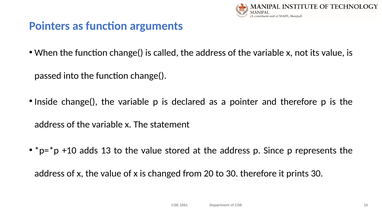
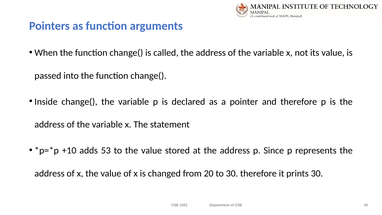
13: 13 -> 53 (106, 150)
